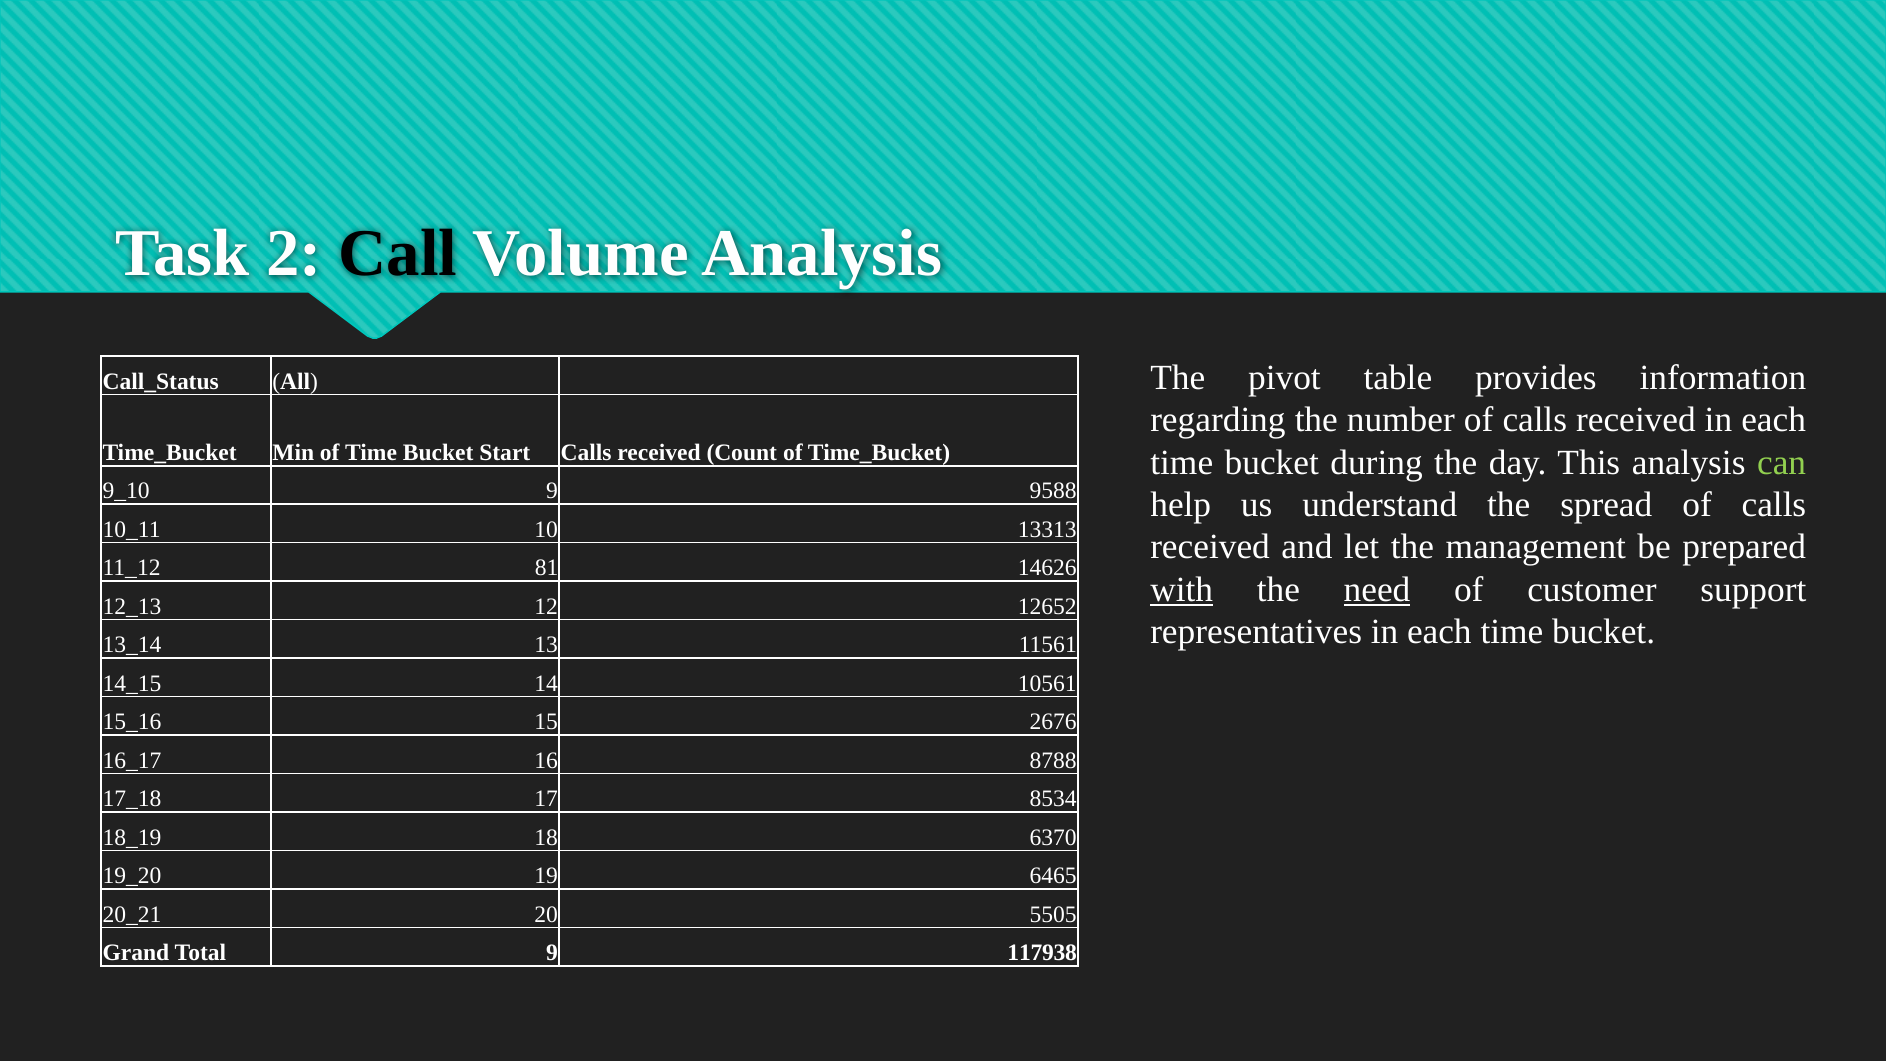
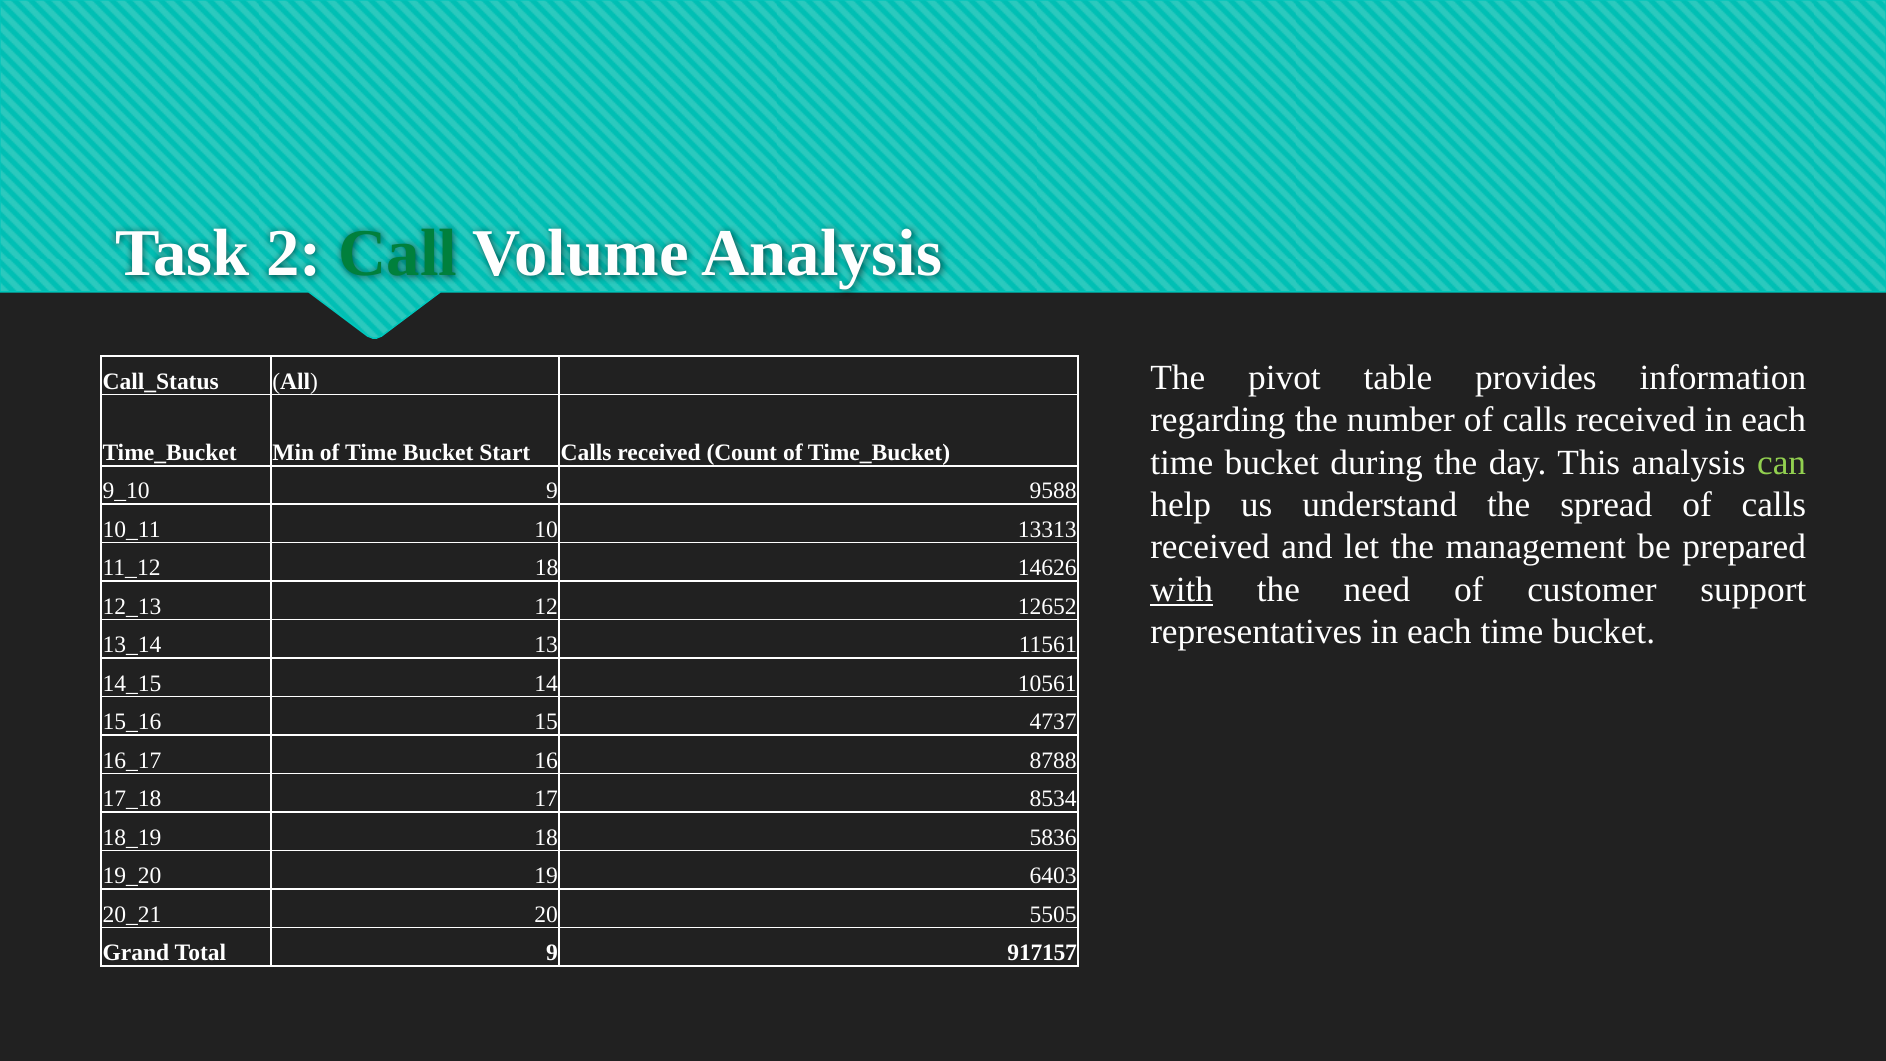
Call colour: black -> green (398, 253)
81: 81 -> 18 (547, 568)
need underline: present -> none (1377, 590)
2676: 2676 -> 4737 (1053, 722)
6370: 6370 -> 5836 (1053, 837)
6465: 6465 -> 6403 (1053, 876)
117938: 117938 -> 917157 (1042, 953)
